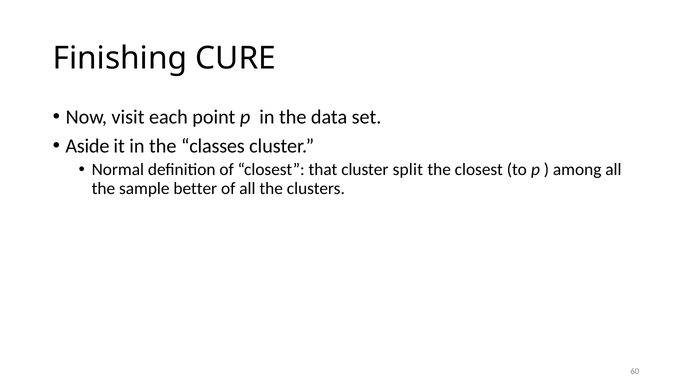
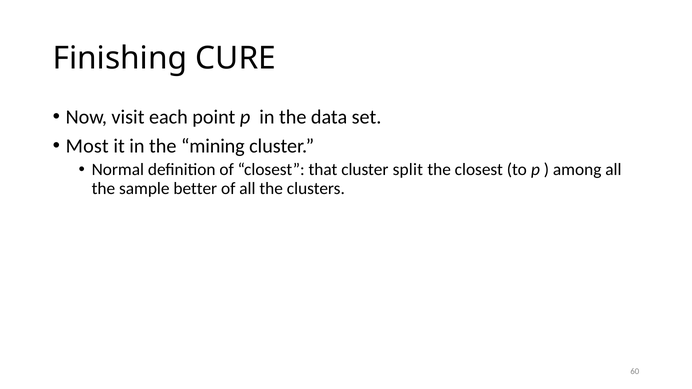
Aside: Aside -> Most (87, 146)
classes: classes -> mining (213, 146)
